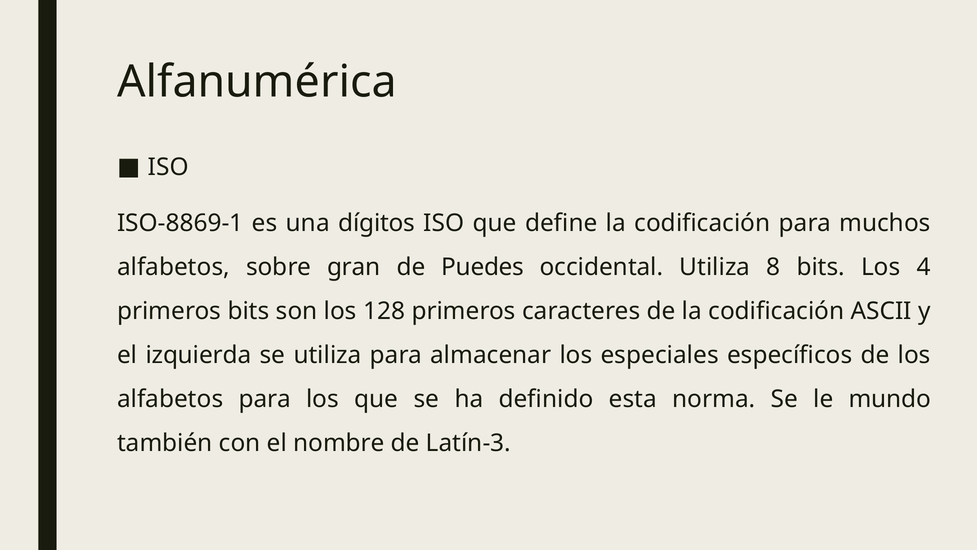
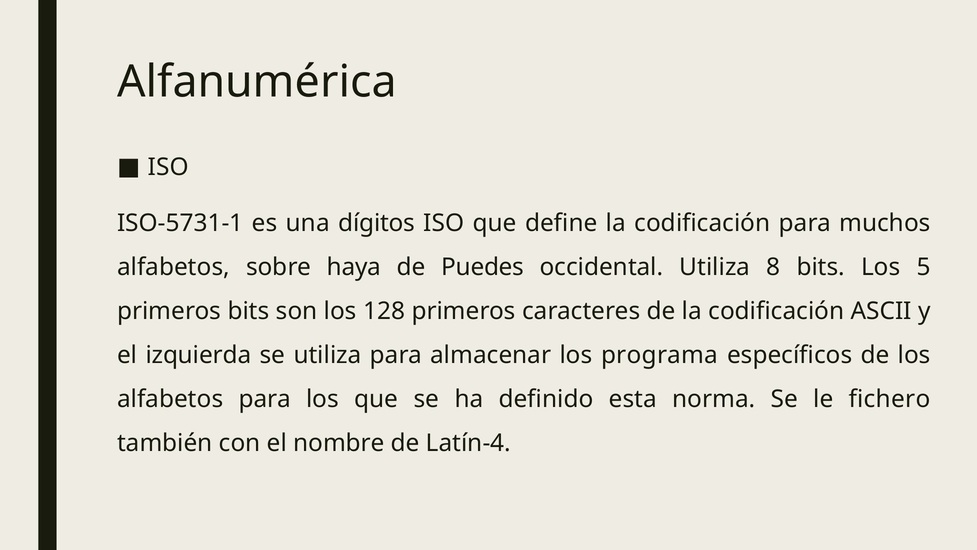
ISO-8869-1: ISO-8869-1 -> ISO-5731-1 (180, 223)
gran: gran -> haya (354, 267)
4: 4 -> 5 (924, 267)
especiales: especiales -> programa (660, 355)
mundo: mundo -> fichero (890, 399)
Latín-3: Latín-3 -> Latín-4 (468, 443)
